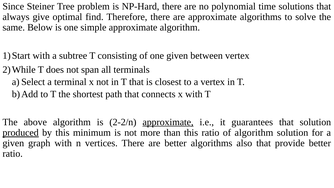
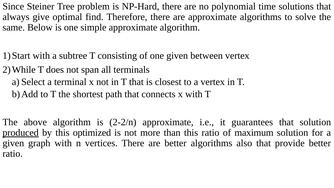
approximate underline: present -> none (168, 122)
minimum: minimum -> optimized (92, 133)
of algorithm: algorithm -> maximum (254, 133)
